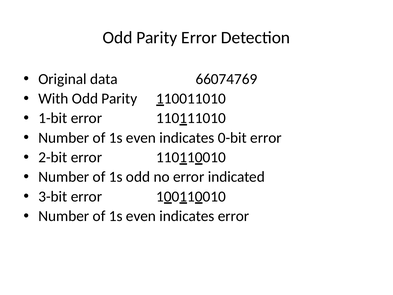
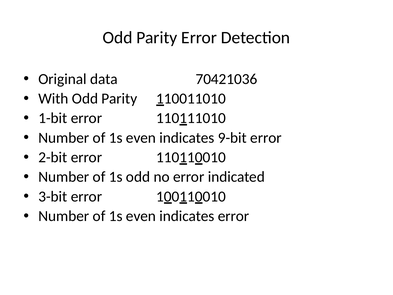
66074769: 66074769 -> 70421036 (226, 79)
0-bit: 0-bit -> 9-bit (232, 138)
